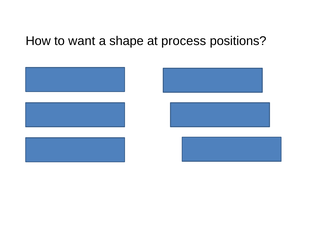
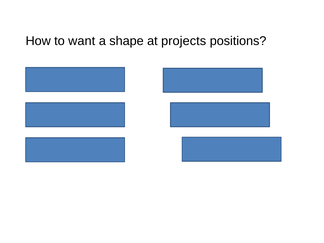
process: process -> projects (184, 41)
